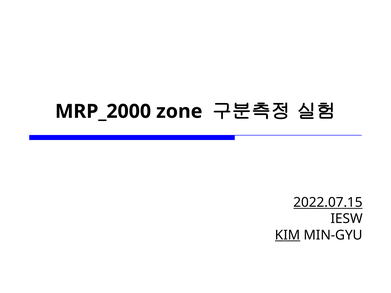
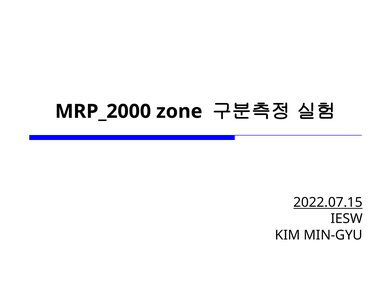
KIM underline: present -> none (288, 235)
